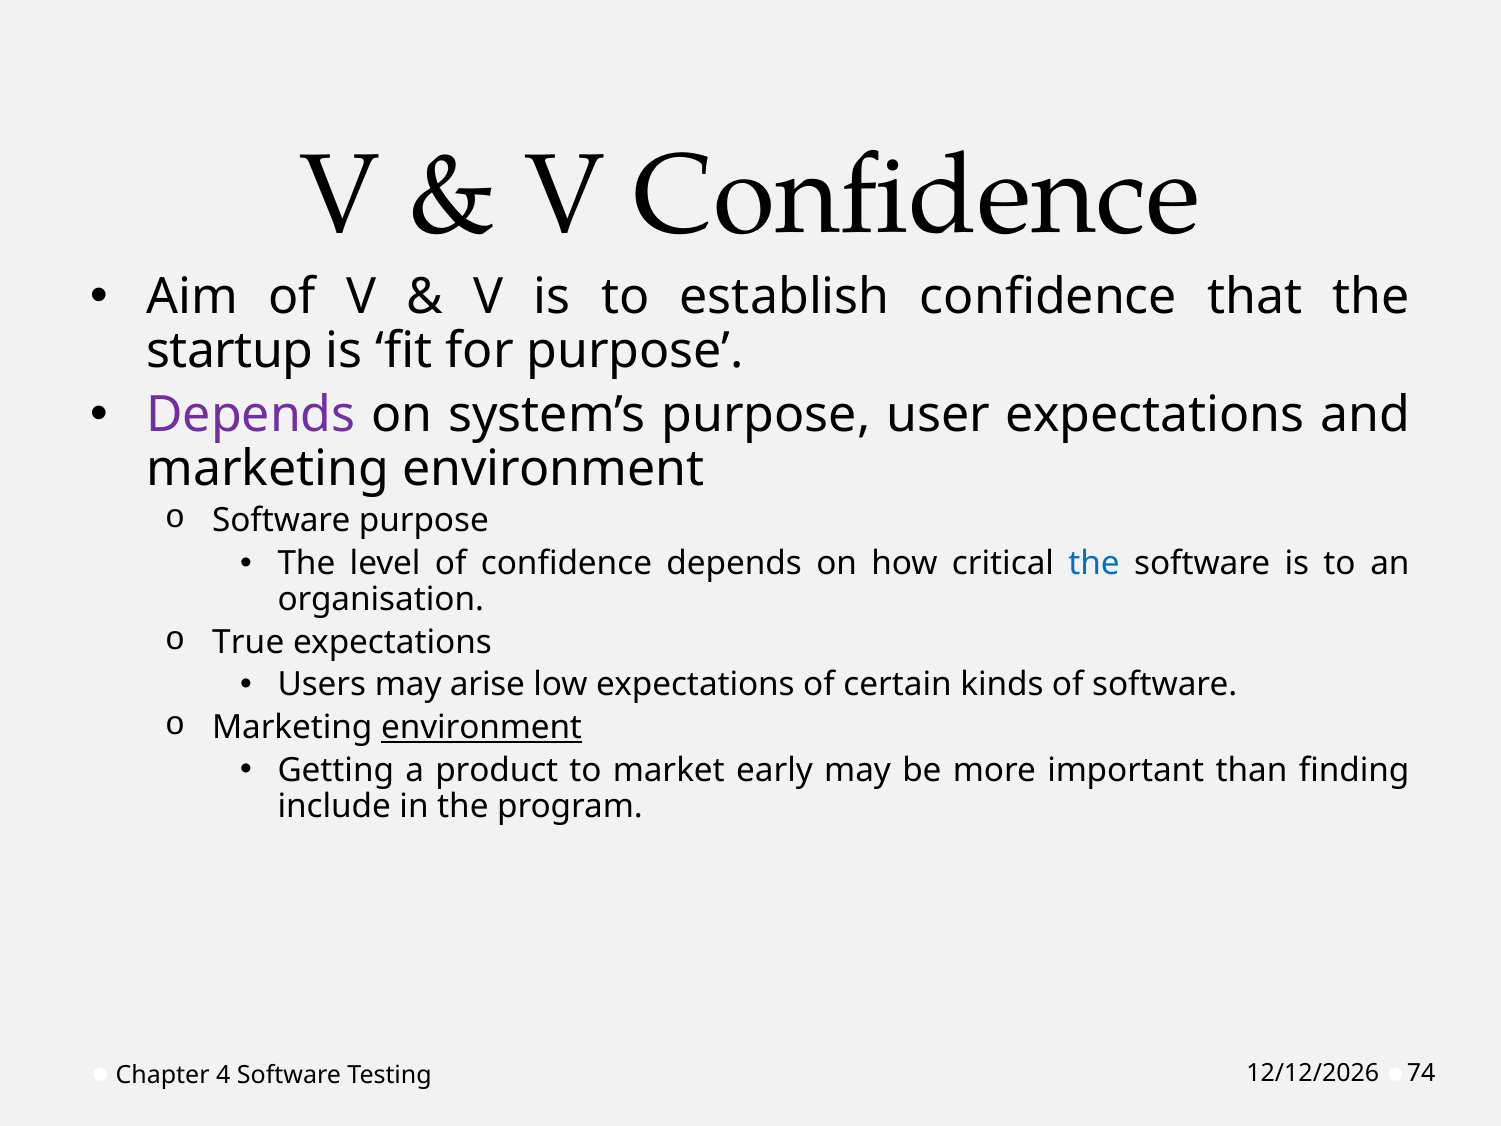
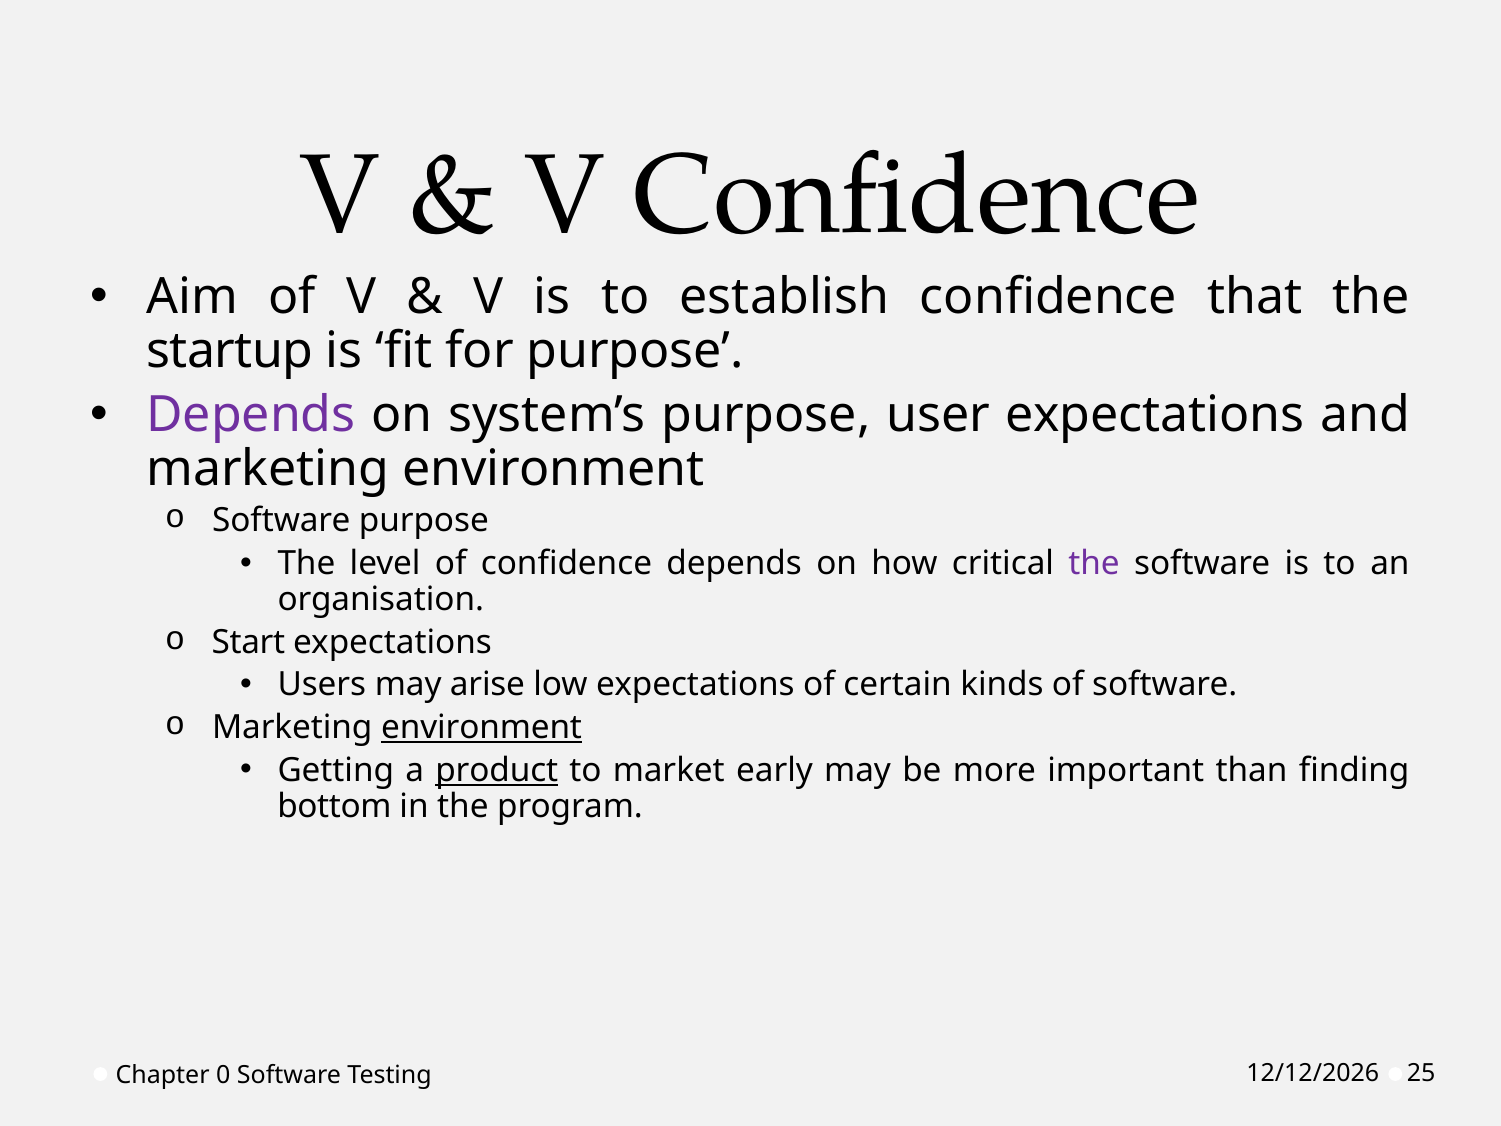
the colour: blue -> purple (1094, 563)
True: True -> Start (248, 642)
product underline: none -> present (497, 770)
include: include -> bottom (334, 806)
4: 4 -> 0 (223, 1075)
74: 74 -> 25 (1421, 1073)
